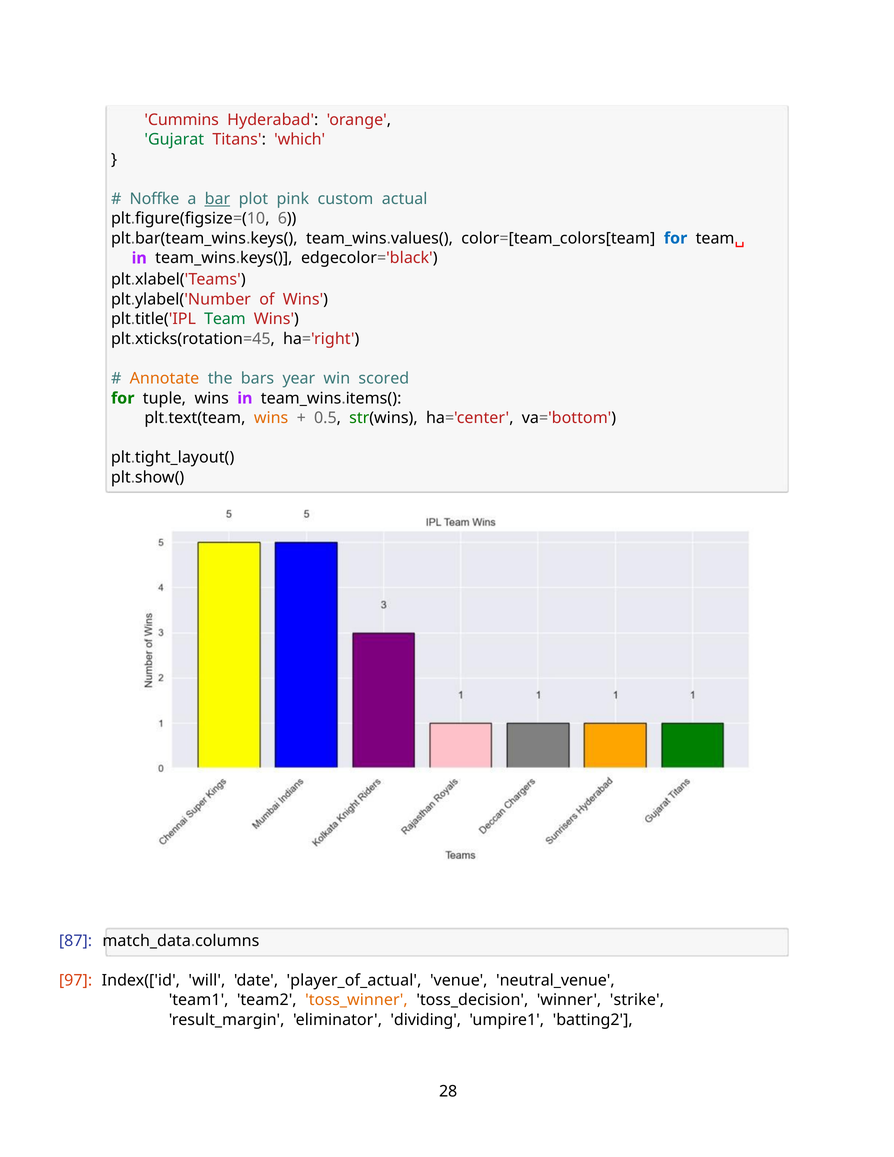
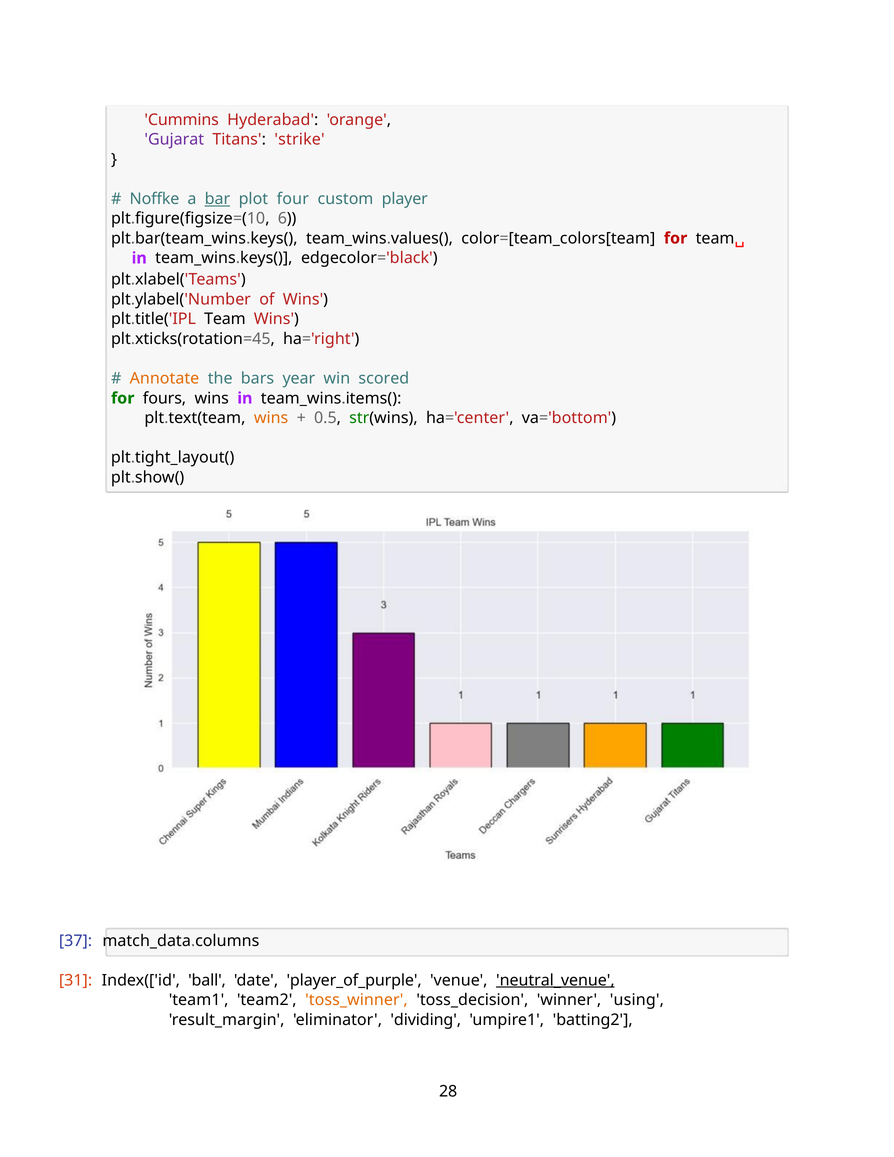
Gujarat colour: green -> purple (174, 140)
which: which -> strike (300, 140)
pink: pink -> four (293, 199)
actual: actual -> player (405, 199)
for colour: blue -> red (676, 238)
Team colour: green -> black (225, 319)
tuple: tuple -> fours (165, 398)
87: 87 -> 37 (76, 941)
97: 97 -> 31 (76, 980)
will: will -> ball (207, 980)
player_of_actual: player_of_actual -> player_of_purple (354, 980)
neutral_venue underline: none -> present (555, 980)
strike: strike -> using (637, 1000)
